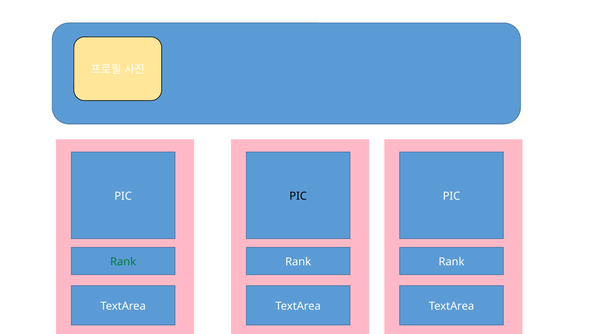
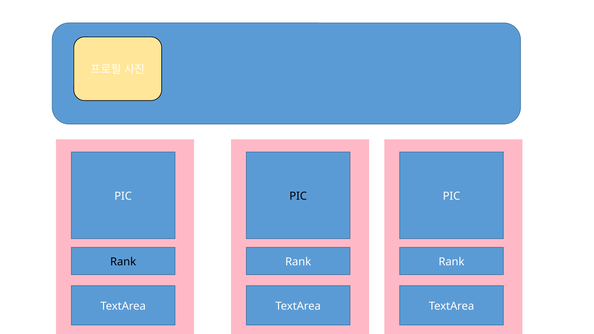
Rank colour: green -> black (123, 262)
